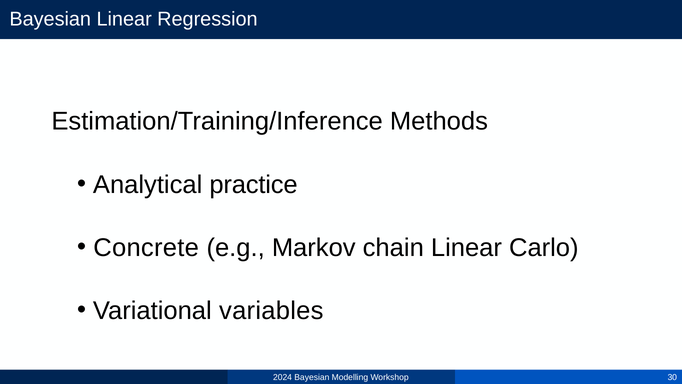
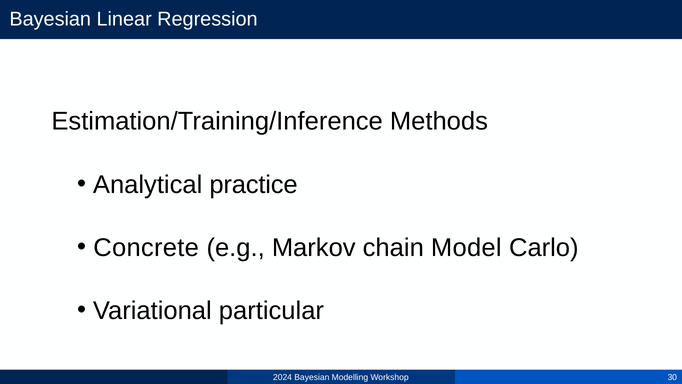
chain Linear: Linear -> Model (466, 247)
variables: variables -> particular (271, 311)
